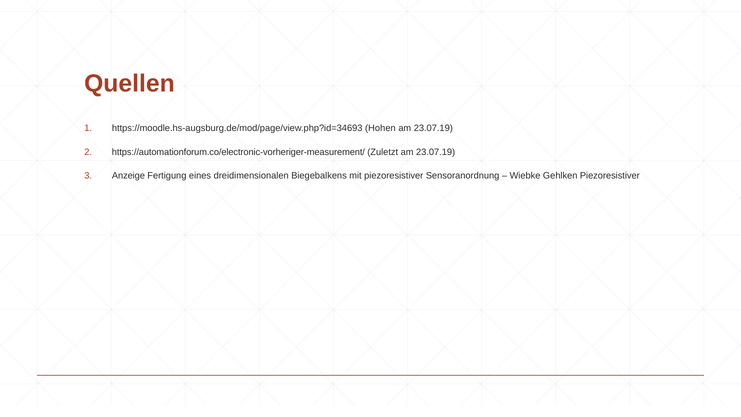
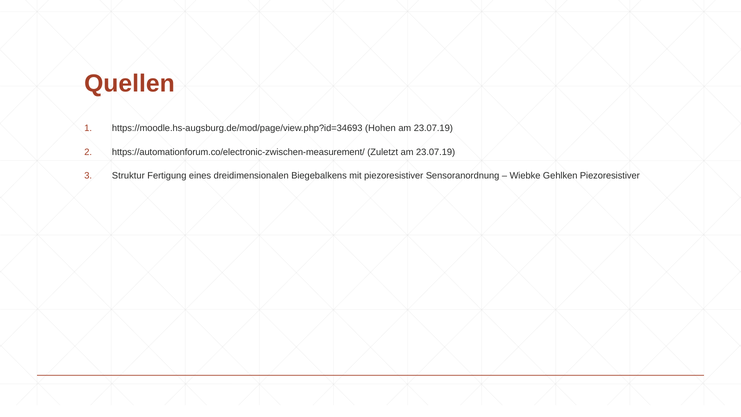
https://automationforum.co/electronic-vorheriger-measurement/: https://automationforum.co/electronic-vorheriger-measurement/ -> https://automationforum.co/electronic-zwischen-measurement/ (238, 152)
Anzeige: Anzeige -> Struktur (128, 176)
